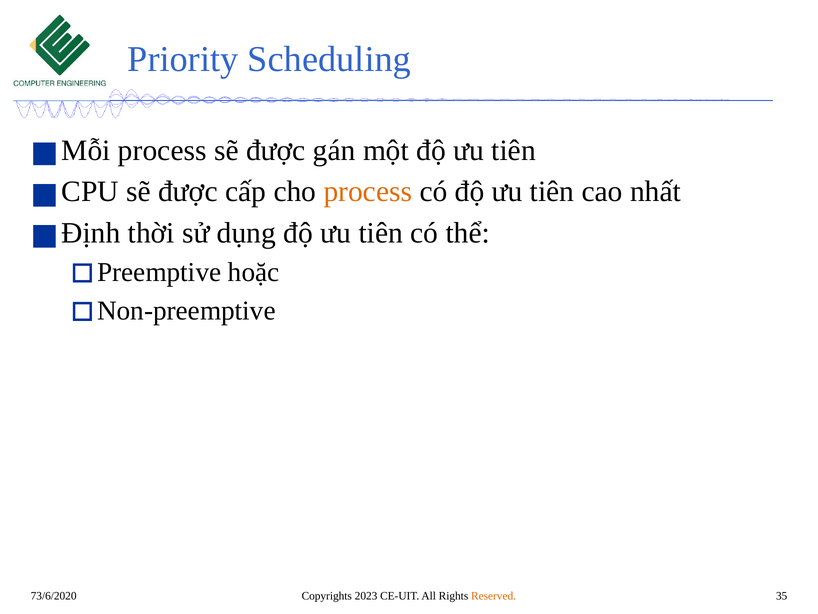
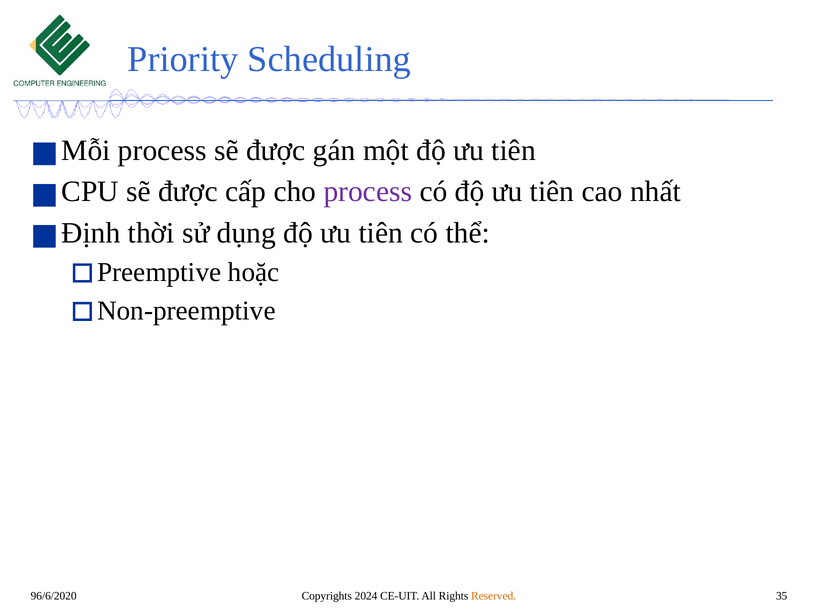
process colour: orange -> purple (368, 192)
2023: 2023 -> 2024 (366, 595)
73/6/2020: 73/6/2020 -> 96/6/2020 (54, 595)
